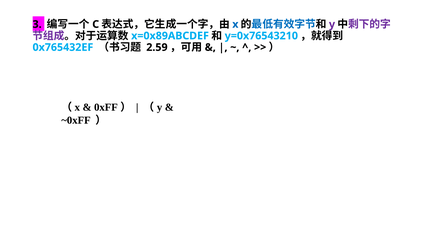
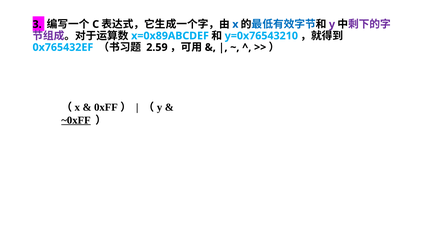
~0xFF underline: none -> present (76, 120)
